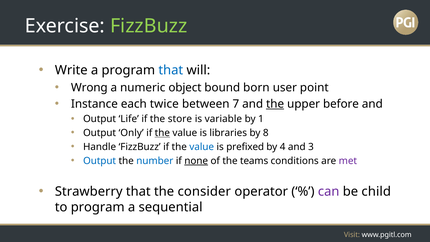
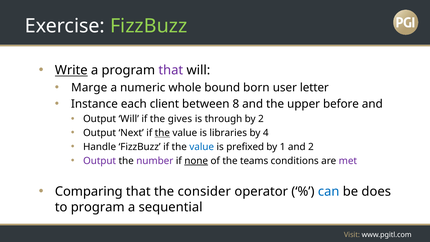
Write underline: none -> present (71, 70)
that colour: blue -> purple (171, 70)
Wrong: Wrong -> Marge (89, 87)
object: object -> whole (185, 87)
point: point -> letter (314, 87)
twice: twice -> client (164, 104)
7: 7 -> 8 (236, 104)
the underline: present -> none (275, 104)
Output Life: Life -> Will (129, 119)
store: store -> gives (180, 119)
variable: variable -> through (223, 119)
by 1: 1 -> 2 (261, 119)
Only: Only -> Next (131, 133)
8: 8 -> 4 (266, 133)
4: 4 -> 1 (283, 147)
and 3: 3 -> 2 (311, 147)
Output colour: blue -> purple (100, 161)
number colour: blue -> purple (155, 161)
Strawberry: Strawberry -> Comparing (89, 192)
can colour: purple -> blue (329, 192)
child: child -> does (376, 192)
